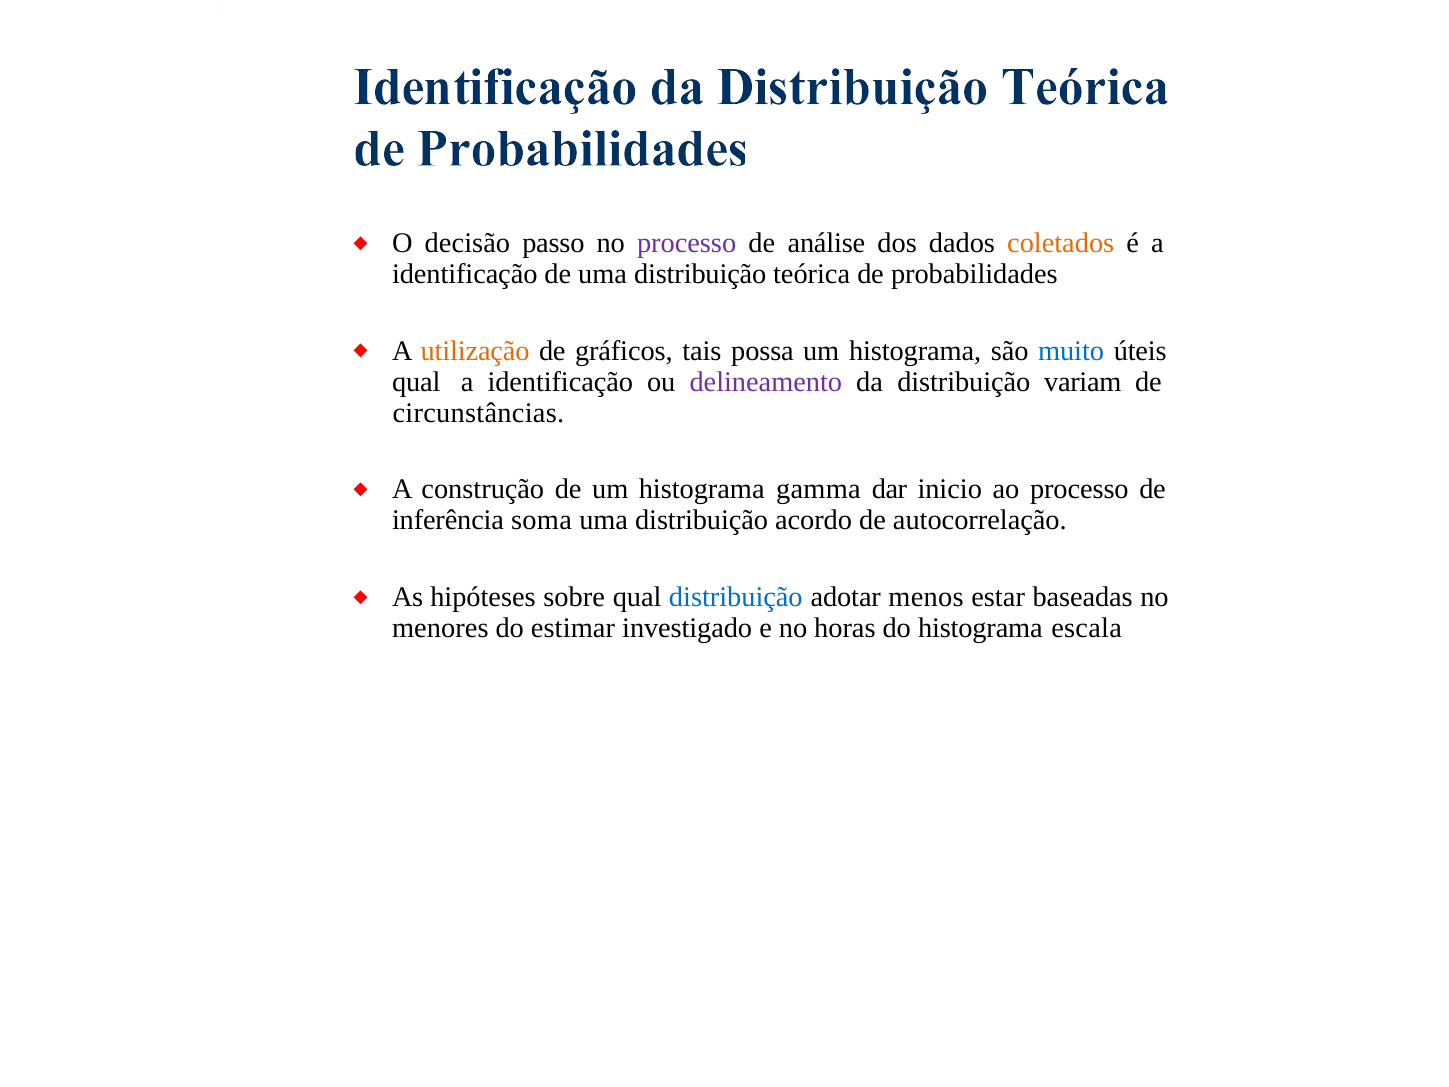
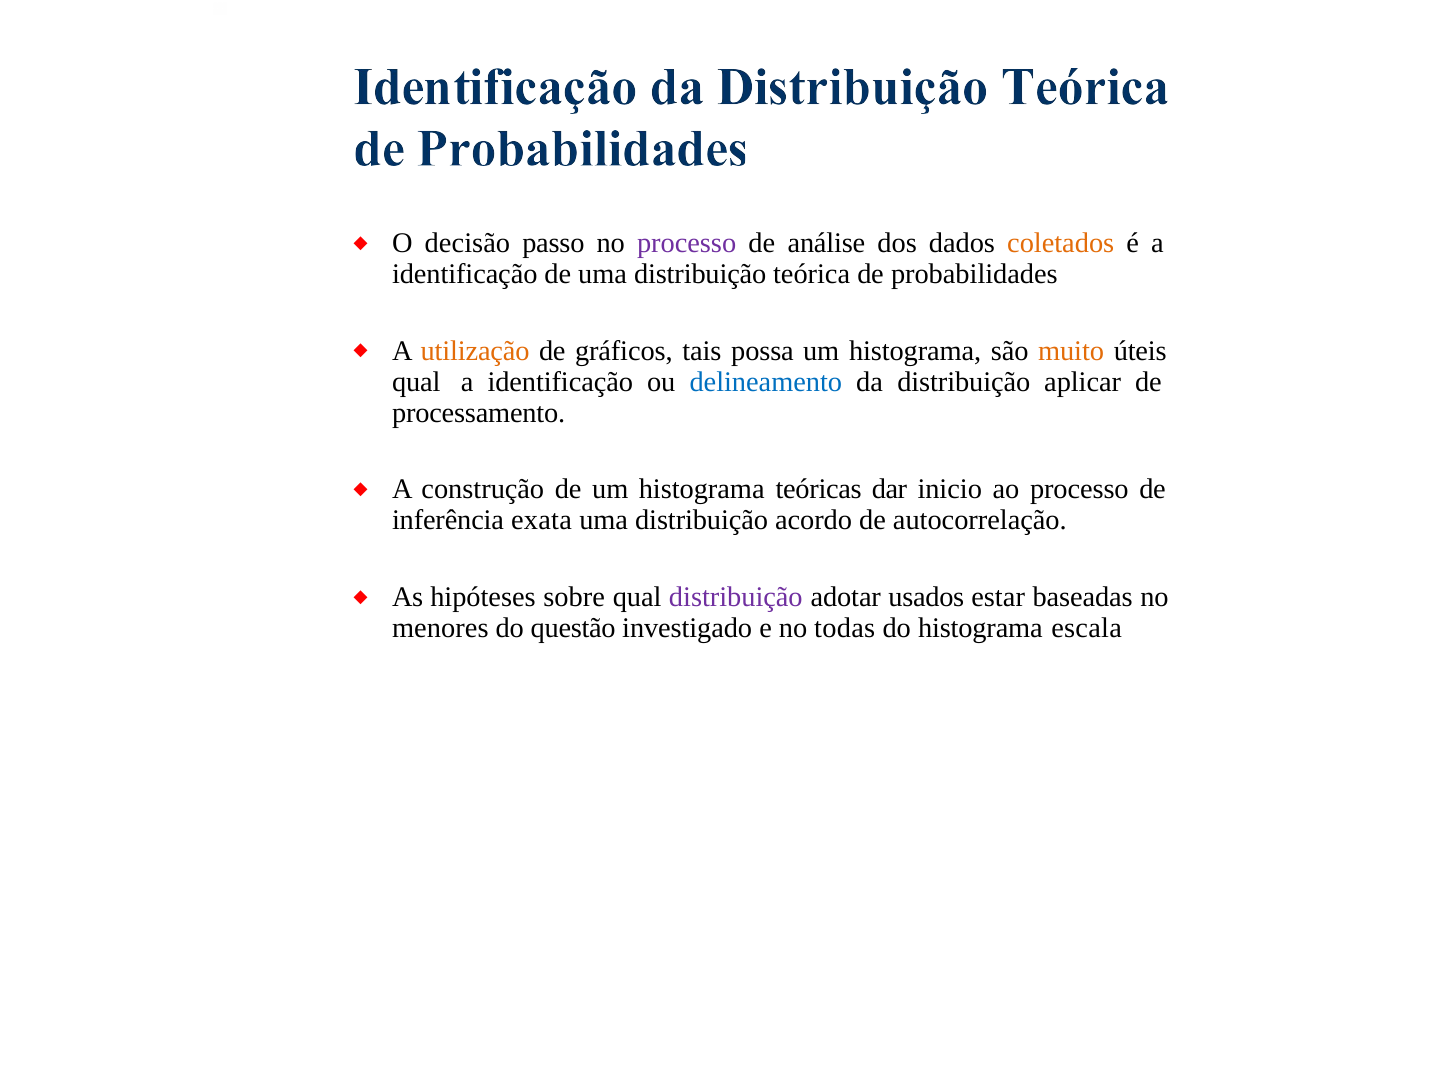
muito colour: blue -> orange (1071, 351)
delineamento colour: purple -> blue (766, 382)
variam: variam -> aplicar (1083, 382)
circunstâncias: circunstâncias -> processamento (479, 413)
gamma: gamma -> teóricas (819, 489)
soma: soma -> exata (541, 520)
distribuição colour: blue -> purple (736, 597)
menos: menos -> usados (926, 597)
estimar: estimar -> questão (573, 628)
horas: horas -> todas (845, 628)
